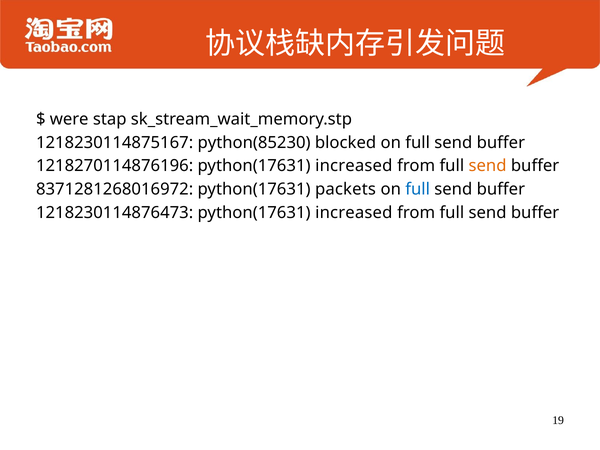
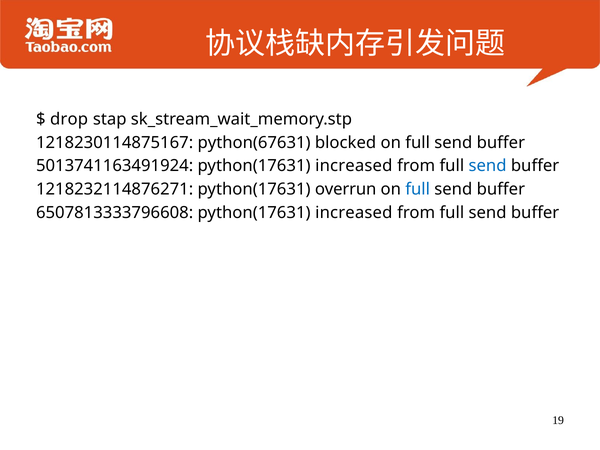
were: were -> drop (69, 119)
python(85230: python(85230 -> python(67631 (254, 143)
1218270114876196: 1218270114876196 -> 5013741163491924 (115, 166)
send colour: orange -> blue (488, 166)
8371281268016972: 8371281268016972 -> 1218232114876271 (115, 189)
packets: packets -> overrun (346, 189)
1218230114876473: 1218230114876473 -> 6507813333796608 (115, 213)
